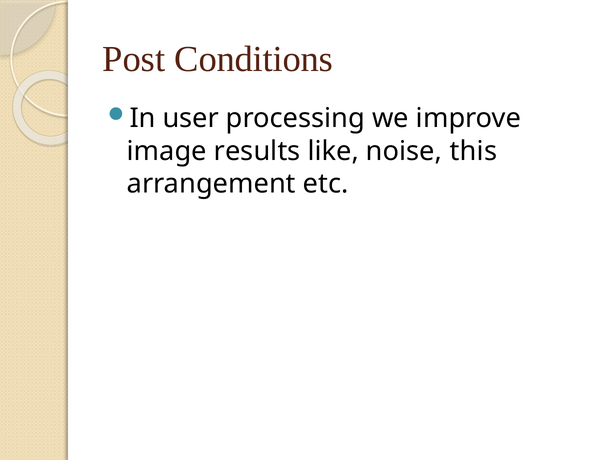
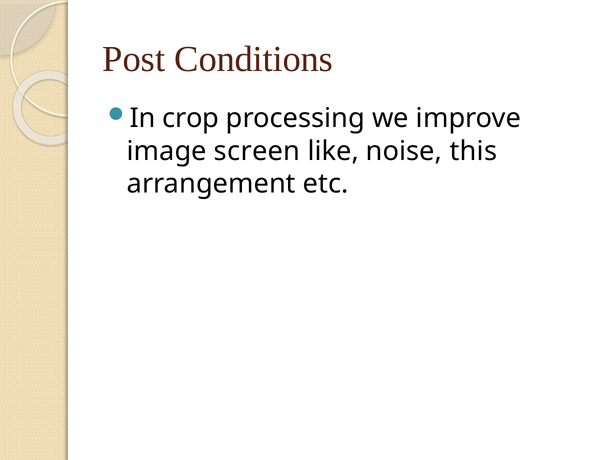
user: user -> crop (191, 118)
results: results -> screen (257, 151)
